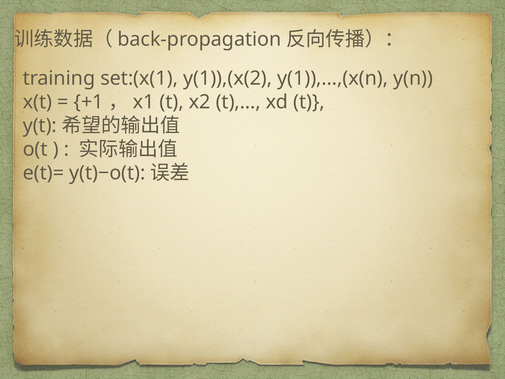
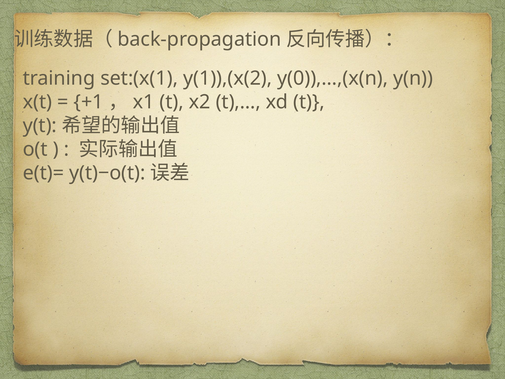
y(1)),…,(x(n: y(1)),…,(x(n -> y(0)),…,(x(n (333, 78)
